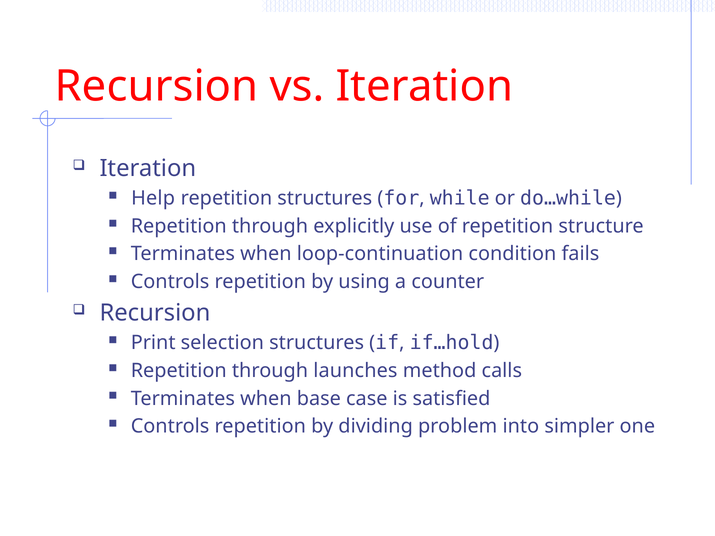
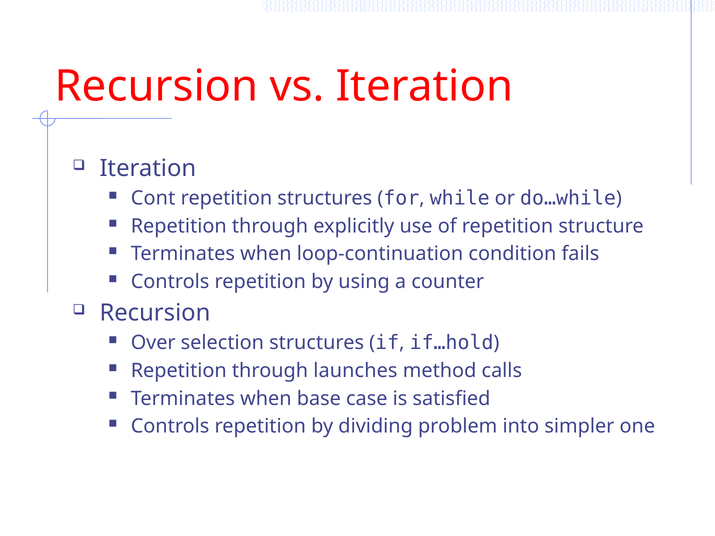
Help: Help -> Cont (153, 198)
Print: Print -> Over (153, 343)
